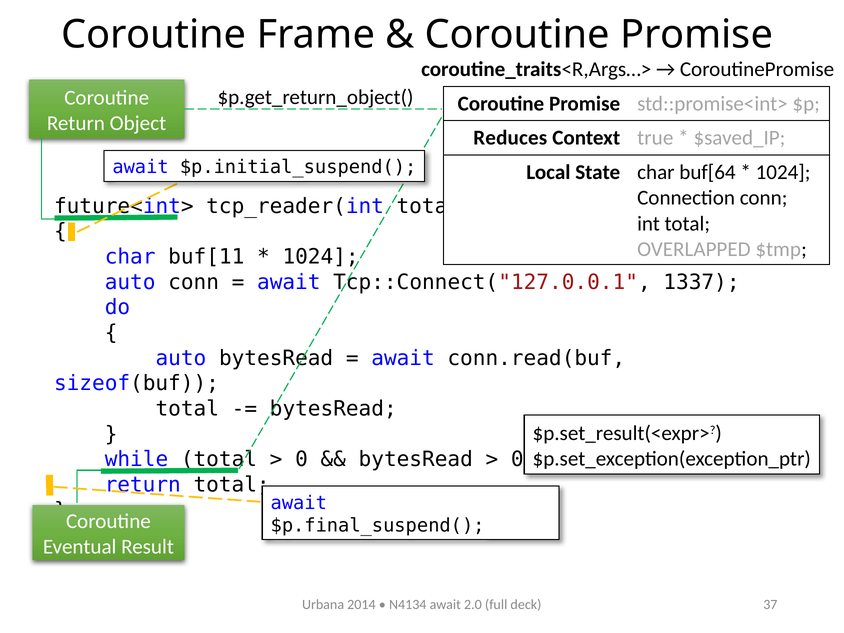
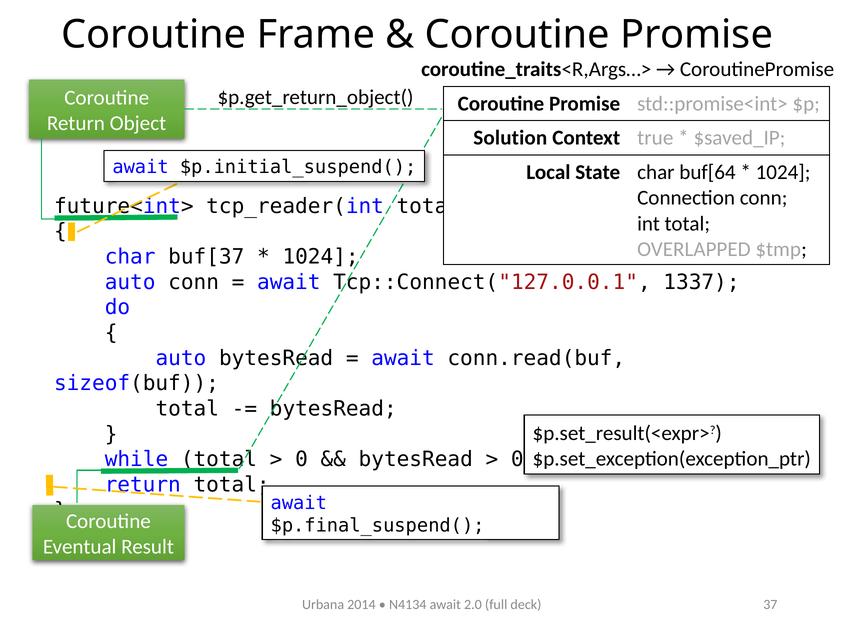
Reduces: Reduces -> Solution (510, 138)
buf[11: buf[11 -> buf[37 (206, 257)
